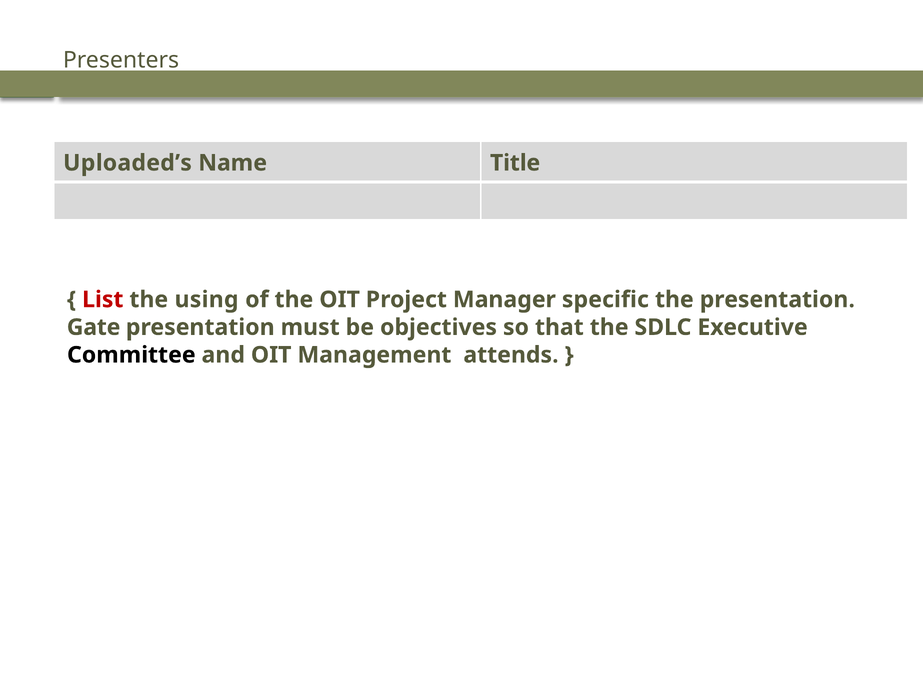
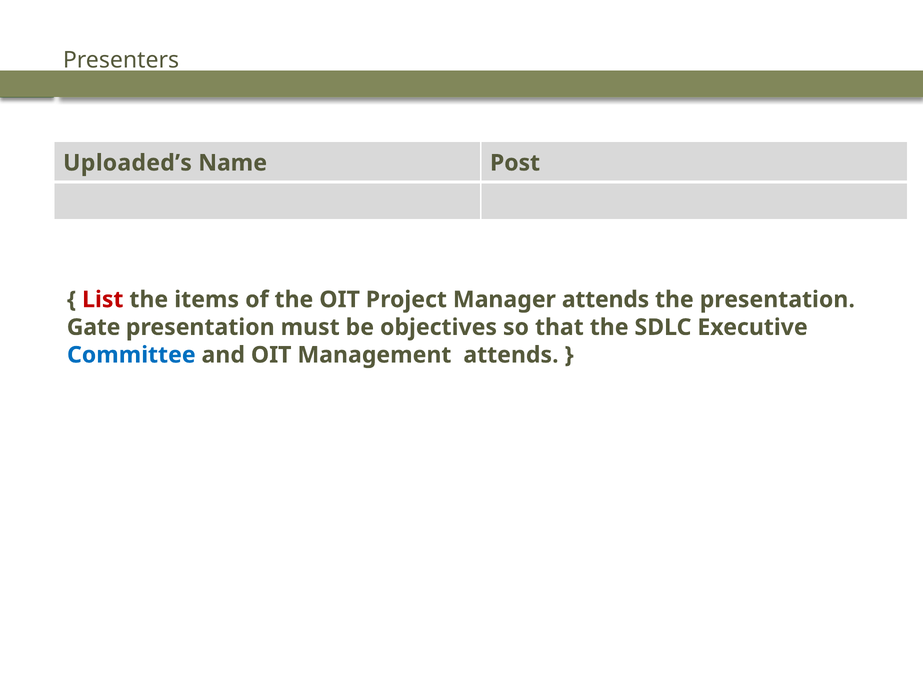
Title: Title -> Post (515, 163)
using: using -> items (207, 300)
Manager specific: specific -> attends (606, 300)
Committee colour: black -> blue (131, 355)
